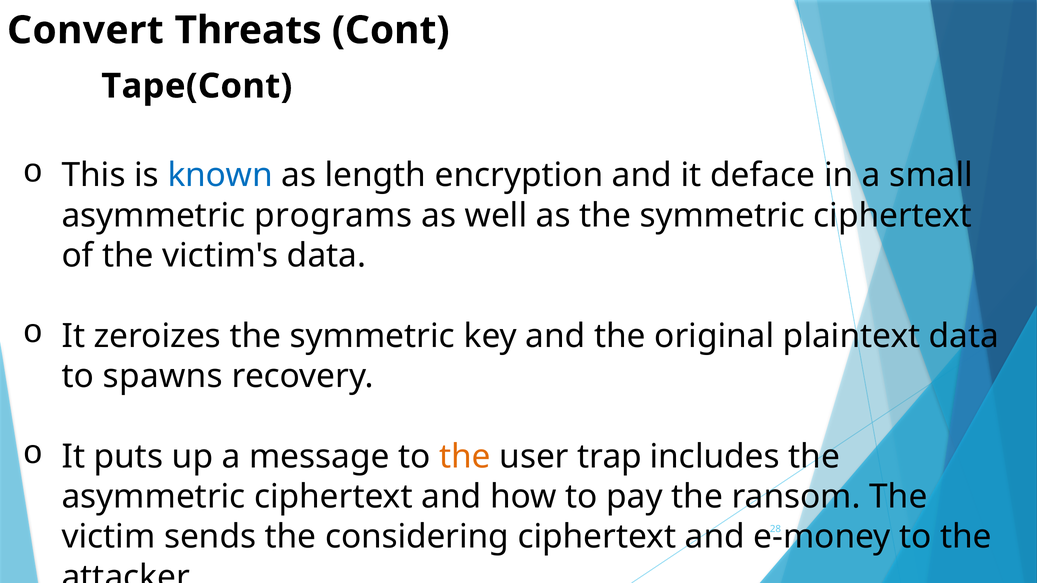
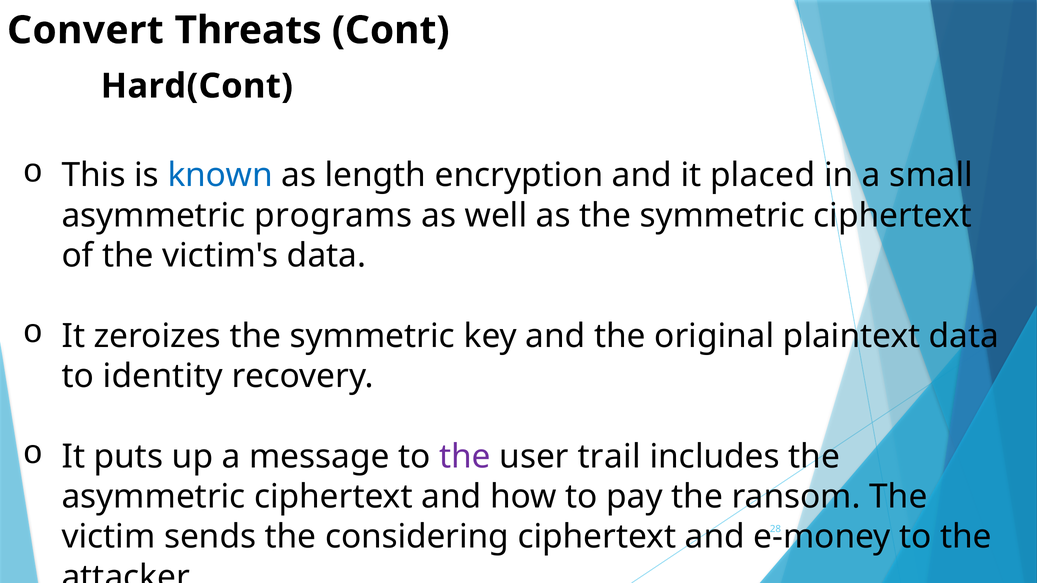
Tape(Cont: Tape(Cont -> Hard(Cont (197, 86)
deface: deface -> placed (763, 175)
spawns: spawns -> identity (163, 376)
the colour: orange -> purple (465, 457)
trap: trap -> trail (609, 457)
